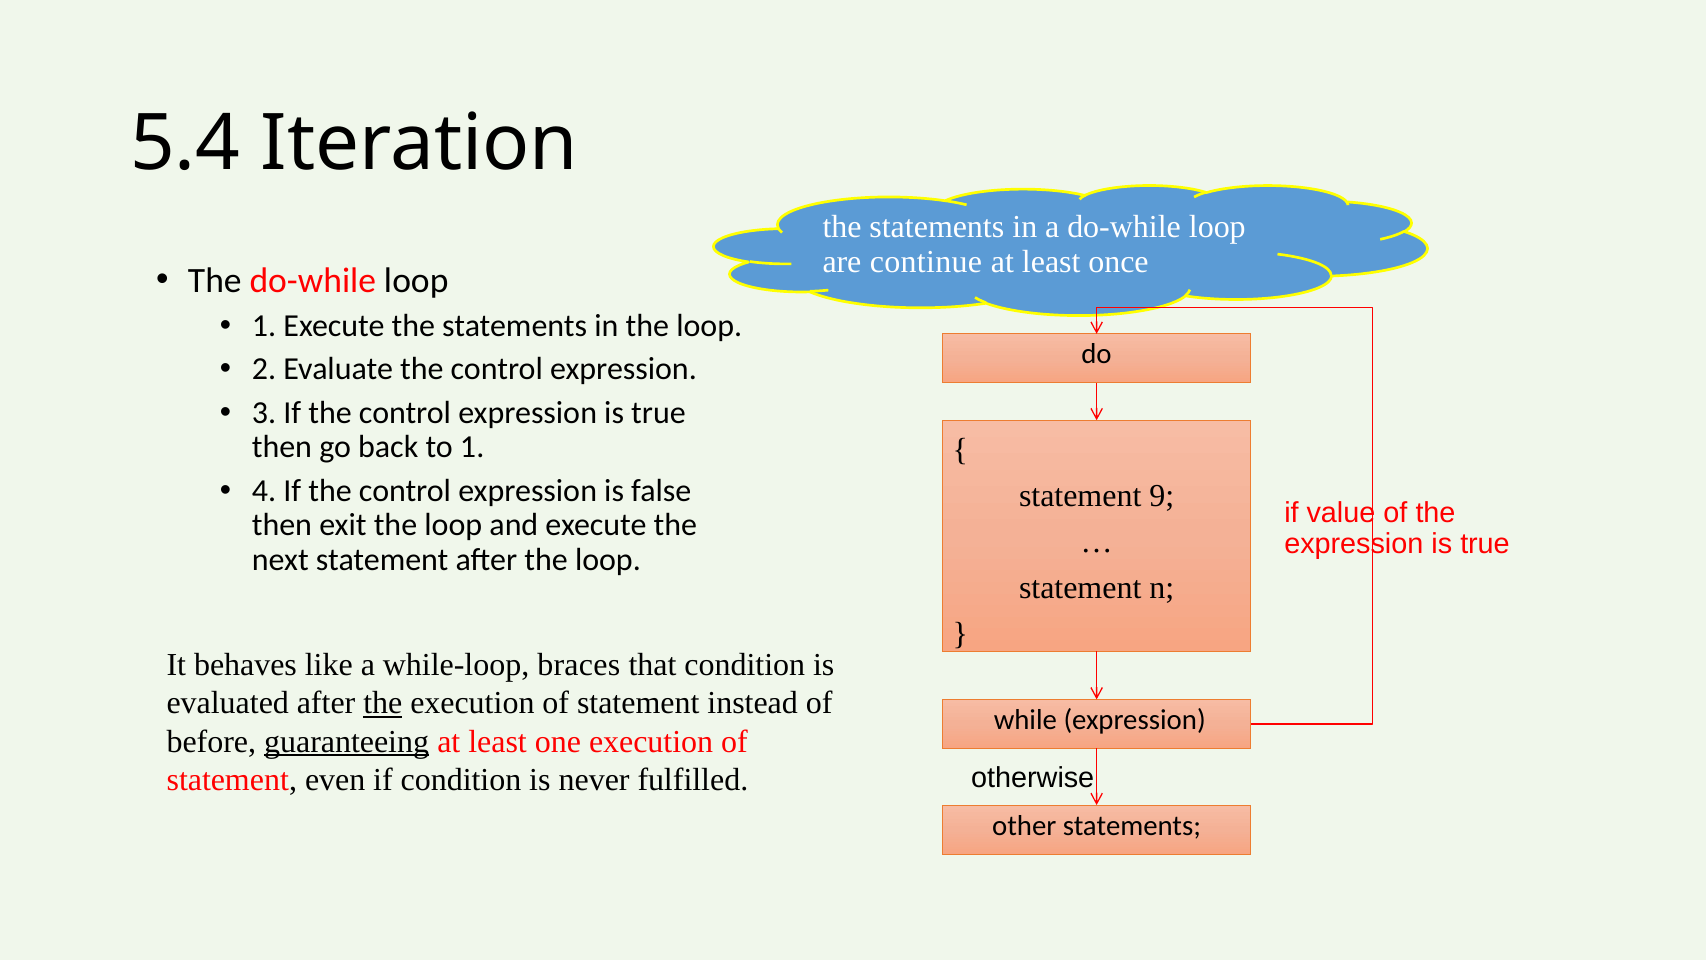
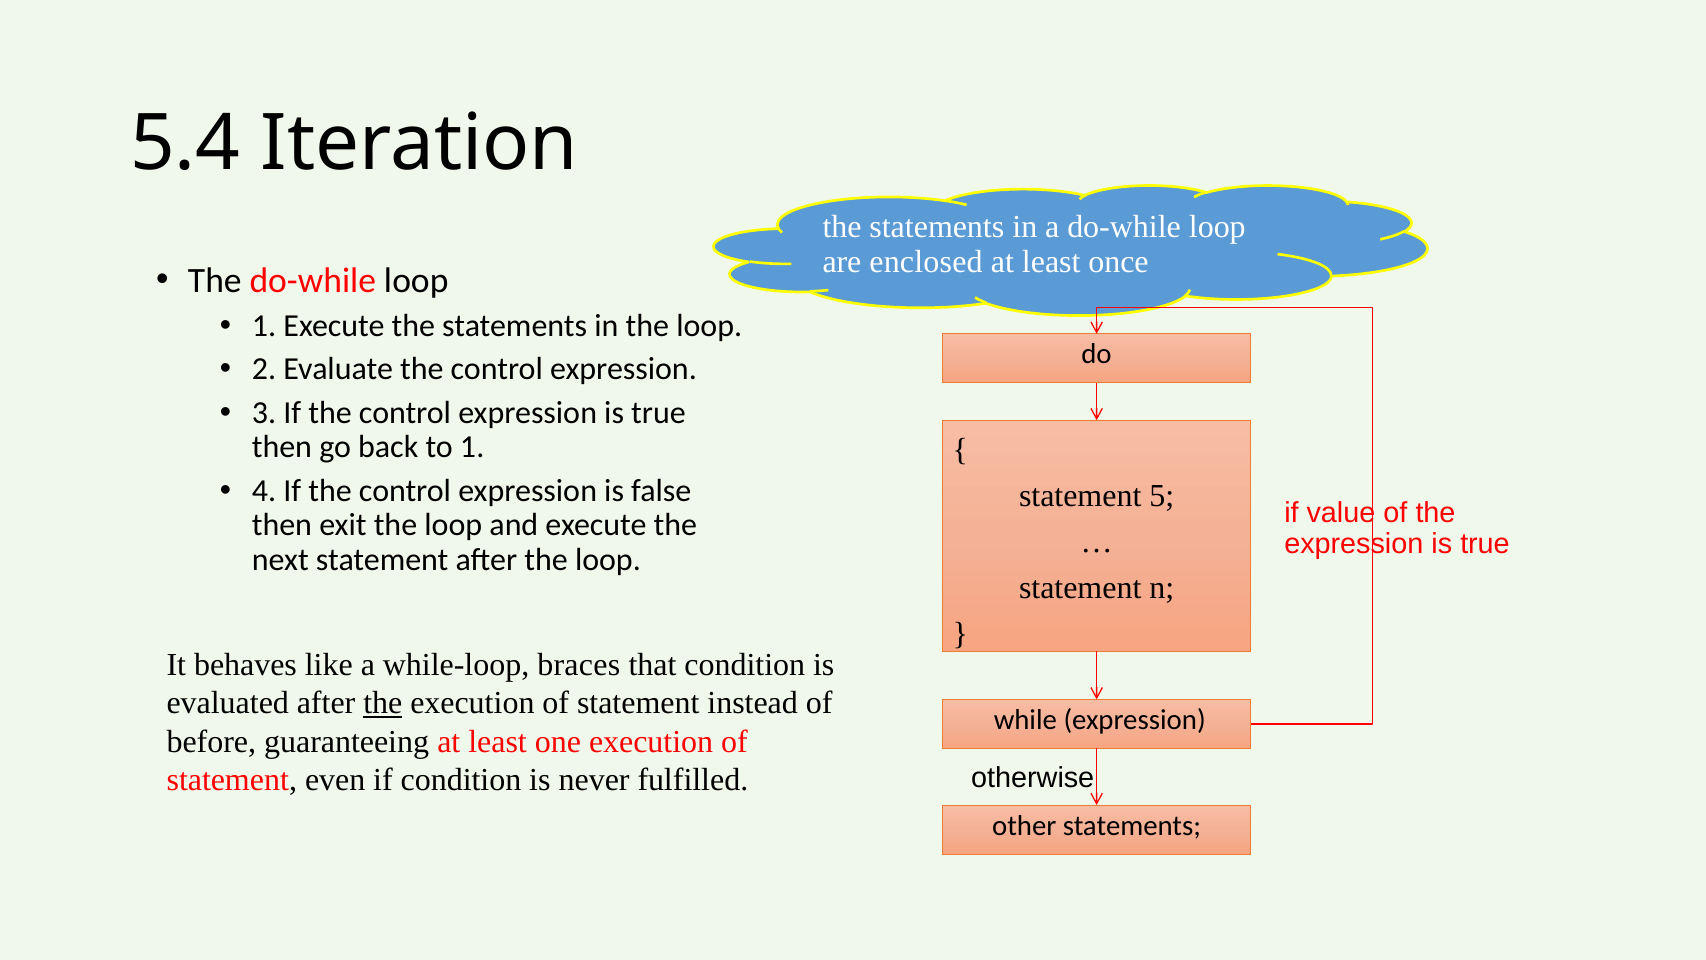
continue: continue -> enclosed (926, 261)
9: 9 -> 5 (1162, 496)
guaranteeing underline: present -> none (347, 741)
